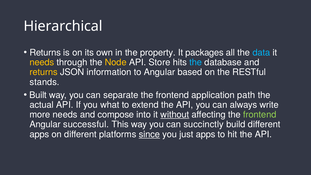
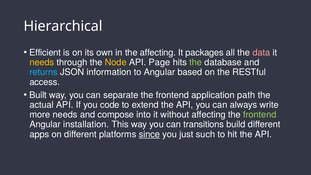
Returns: Returns -> Efficient (45, 53)
the property: property -> affecting (158, 53)
data colour: light blue -> pink (261, 53)
Store: Store -> Page (159, 62)
the colour: light blue -> light green (196, 62)
returns colour: yellow -> light blue (44, 72)
stands: stands -> access (45, 82)
what: what -> code (110, 105)
without underline: present -> none (175, 115)
successful: successful -> installation (86, 124)
succinctly: succinctly -> transitions (204, 124)
just apps: apps -> such (206, 134)
